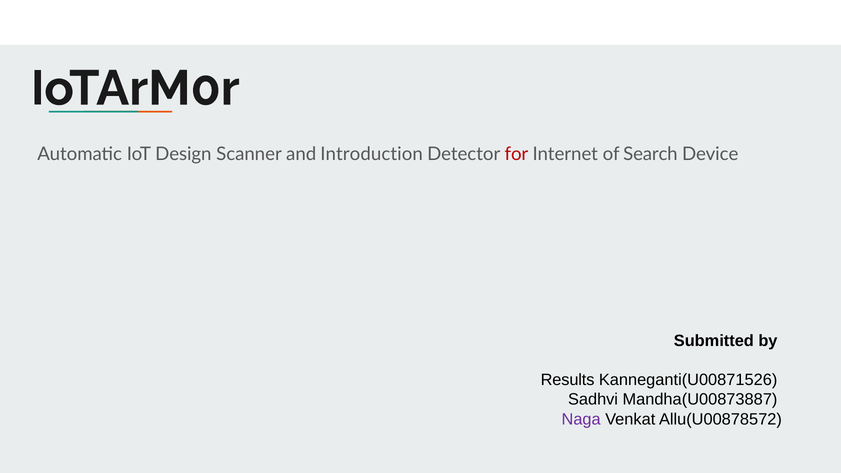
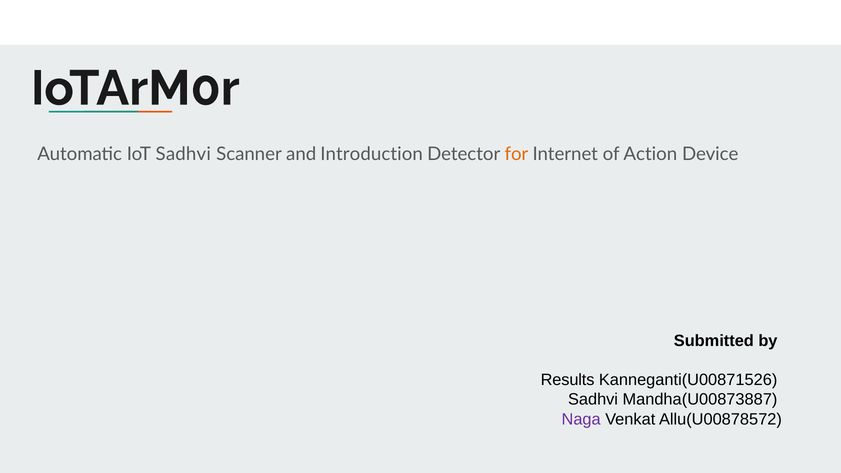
IoT Design: Design -> Sadhvi (183, 154)
for colour: red -> orange (516, 154)
Search: Search -> Action (650, 154)
